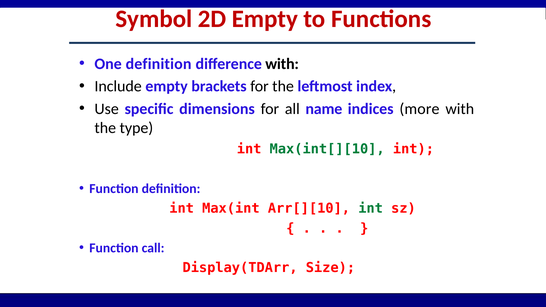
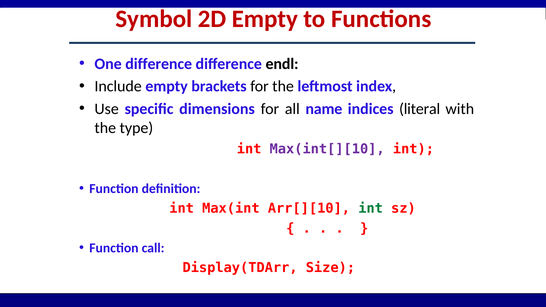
One definition: definition -> difference (159, 64)
difference with: with -> endl (282, 64)
more: more -> literal (420, 109)
Max(int[][10 colour: green -> purple (327, 149)
